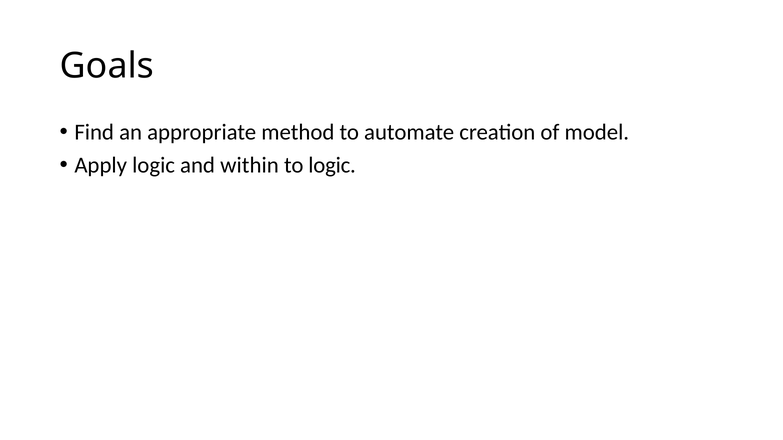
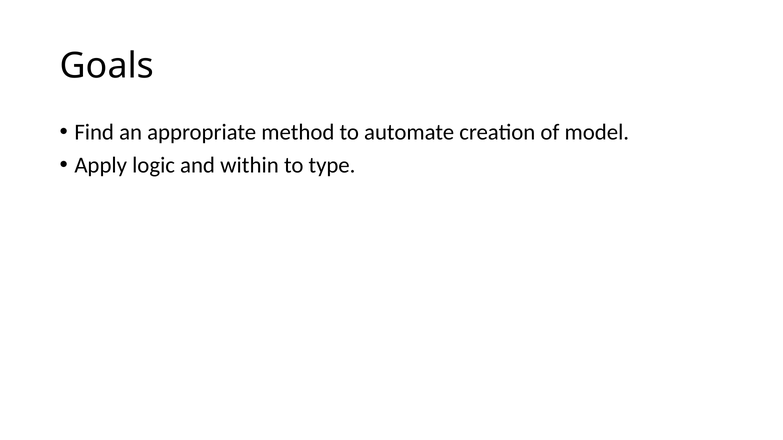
to logic: logic -> type (332, 165)
